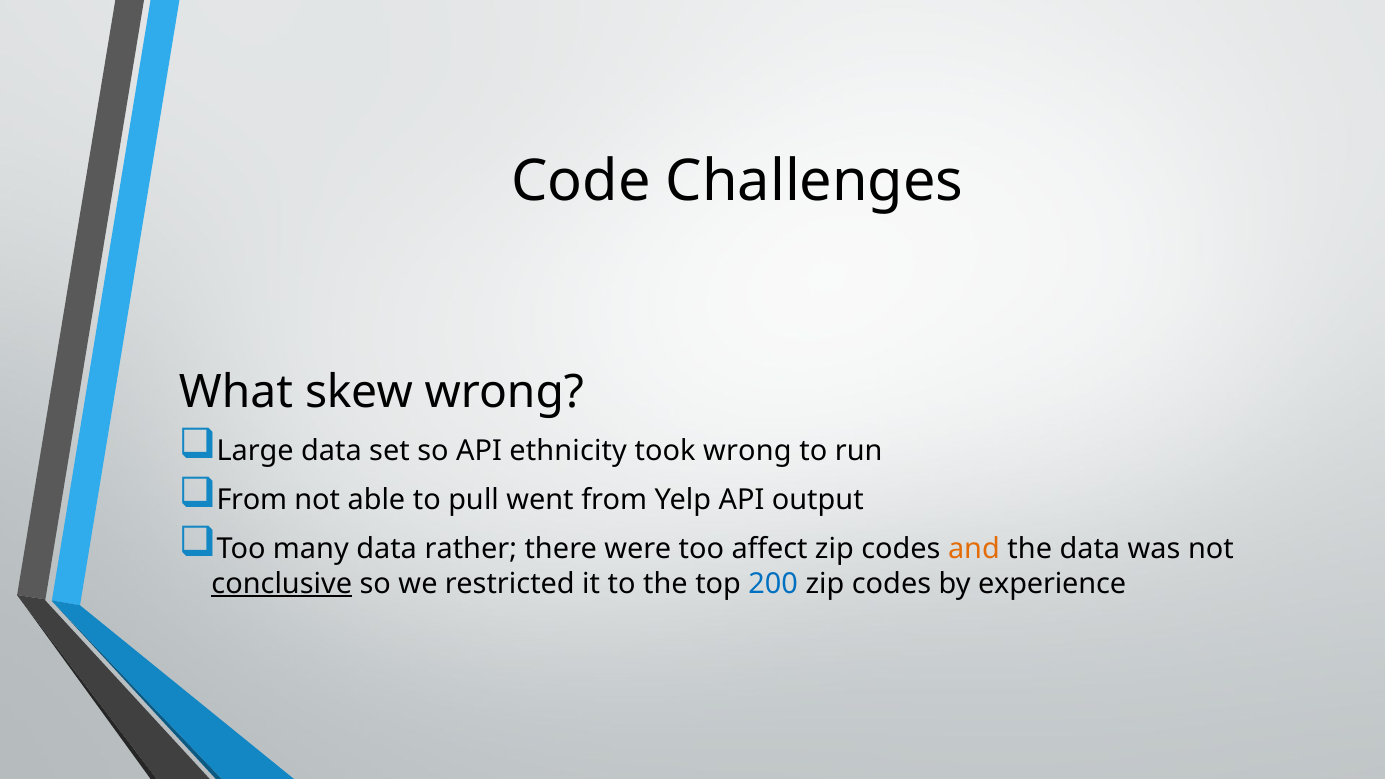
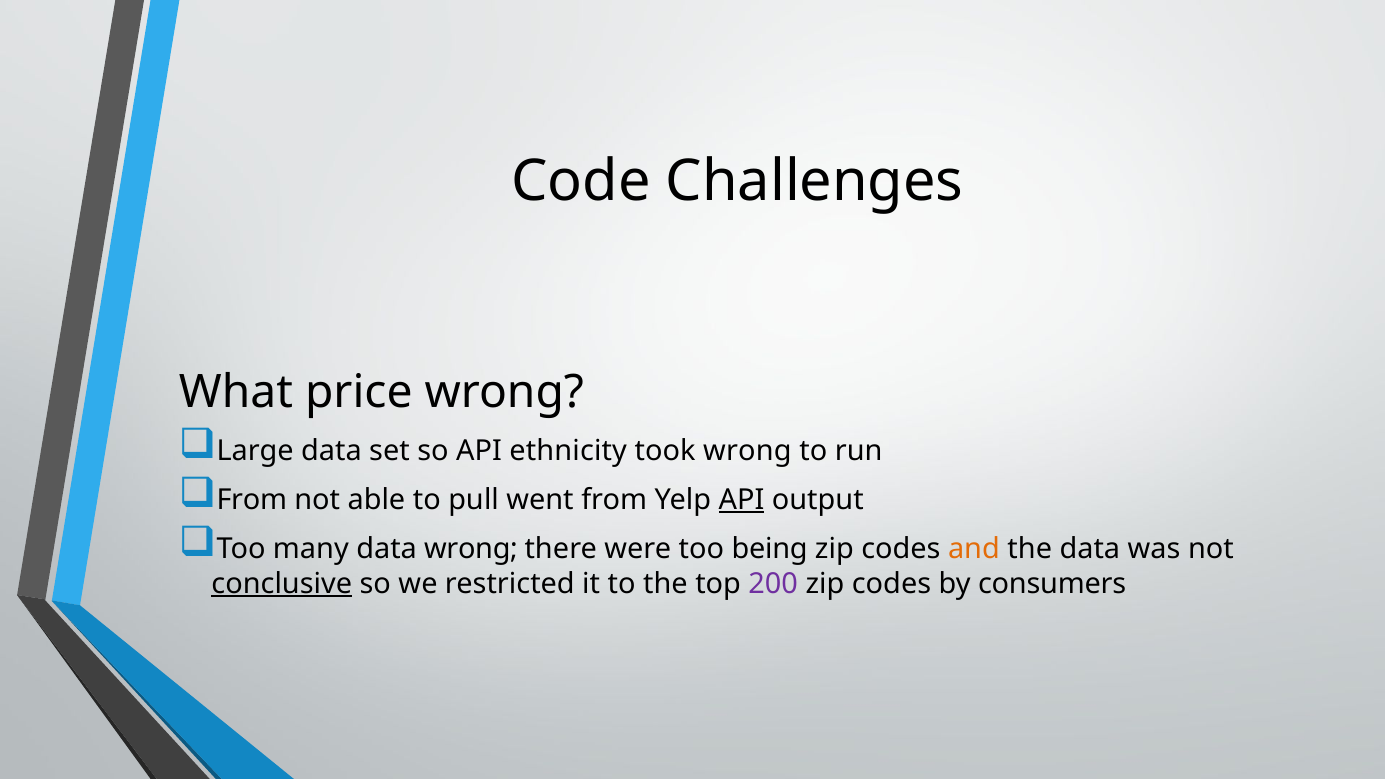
skew: skew -> price (359, 393)
API underline: none -> present (741, 500)
data rather: rather -> wrong (471, 549)
affect: affect -> being (770, 549)
200 colour: blue -> purple (773, 584)
experience: experience -> consumers (1052, 584)
